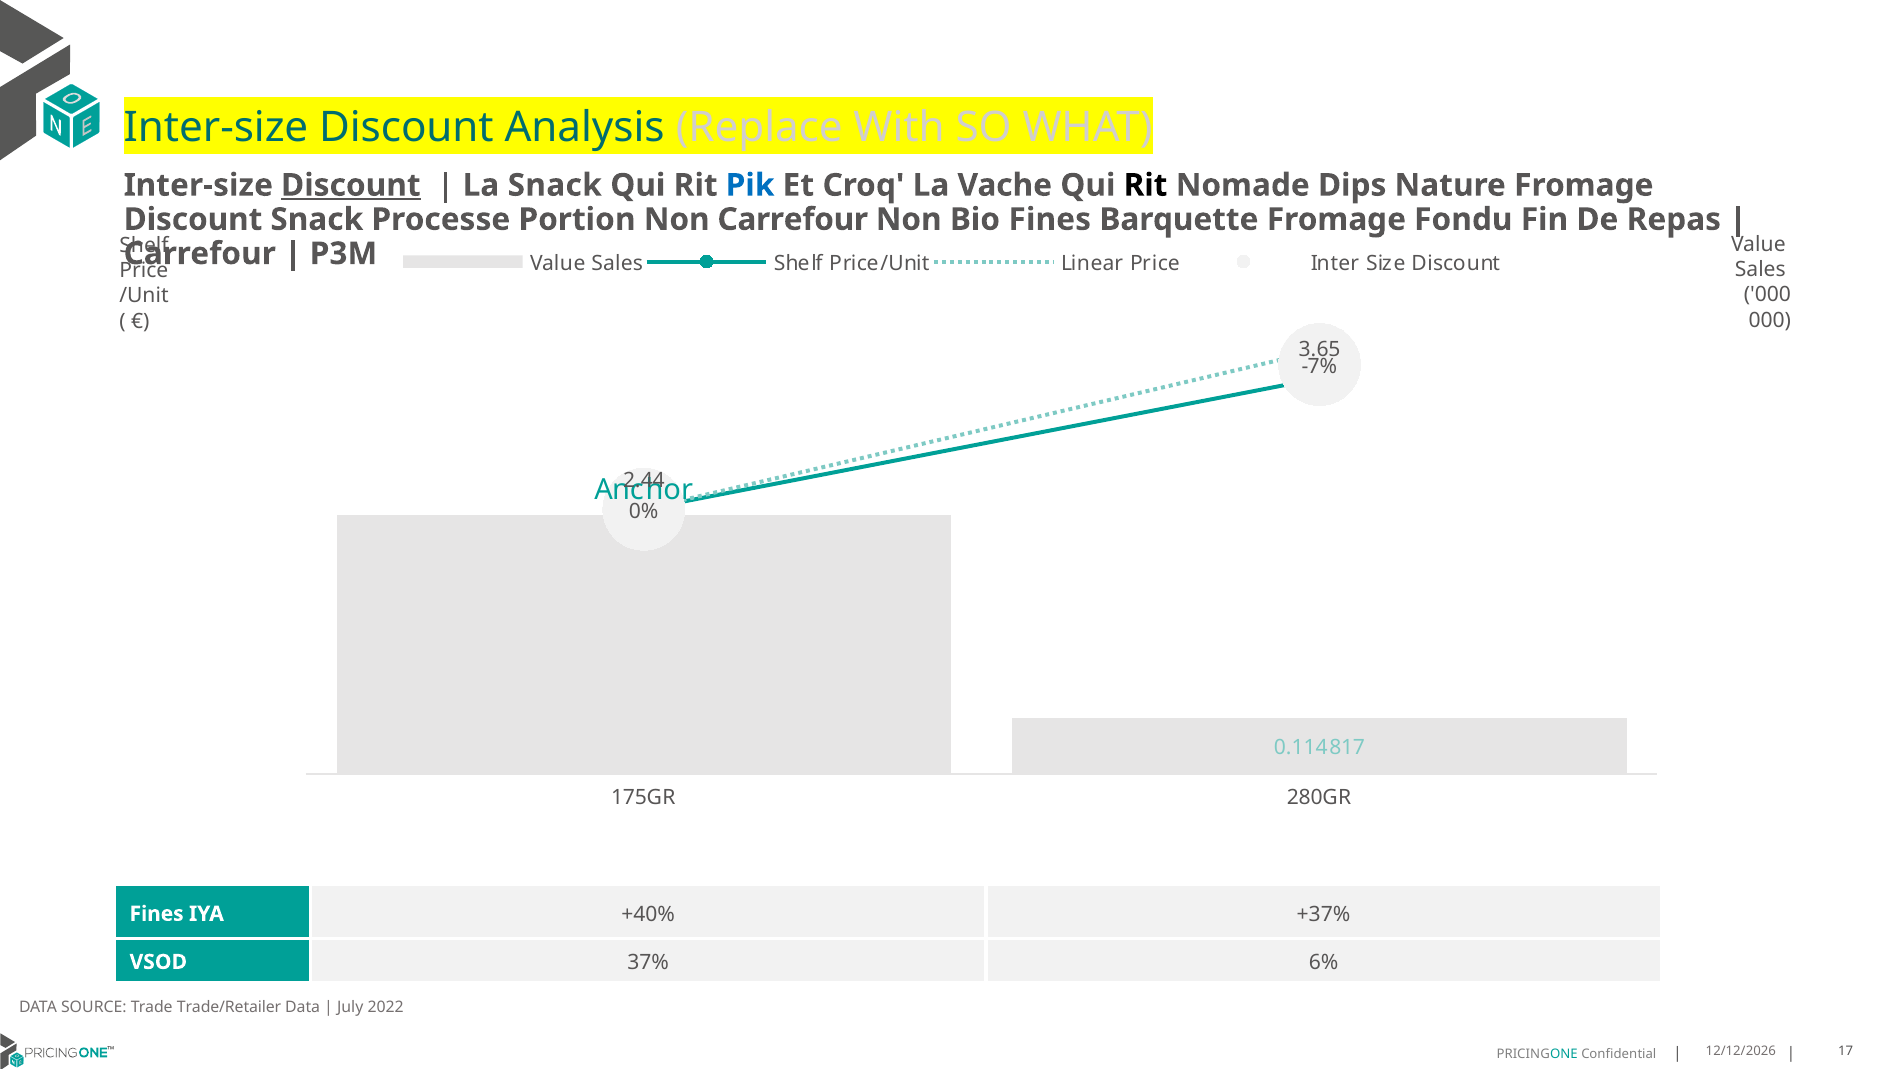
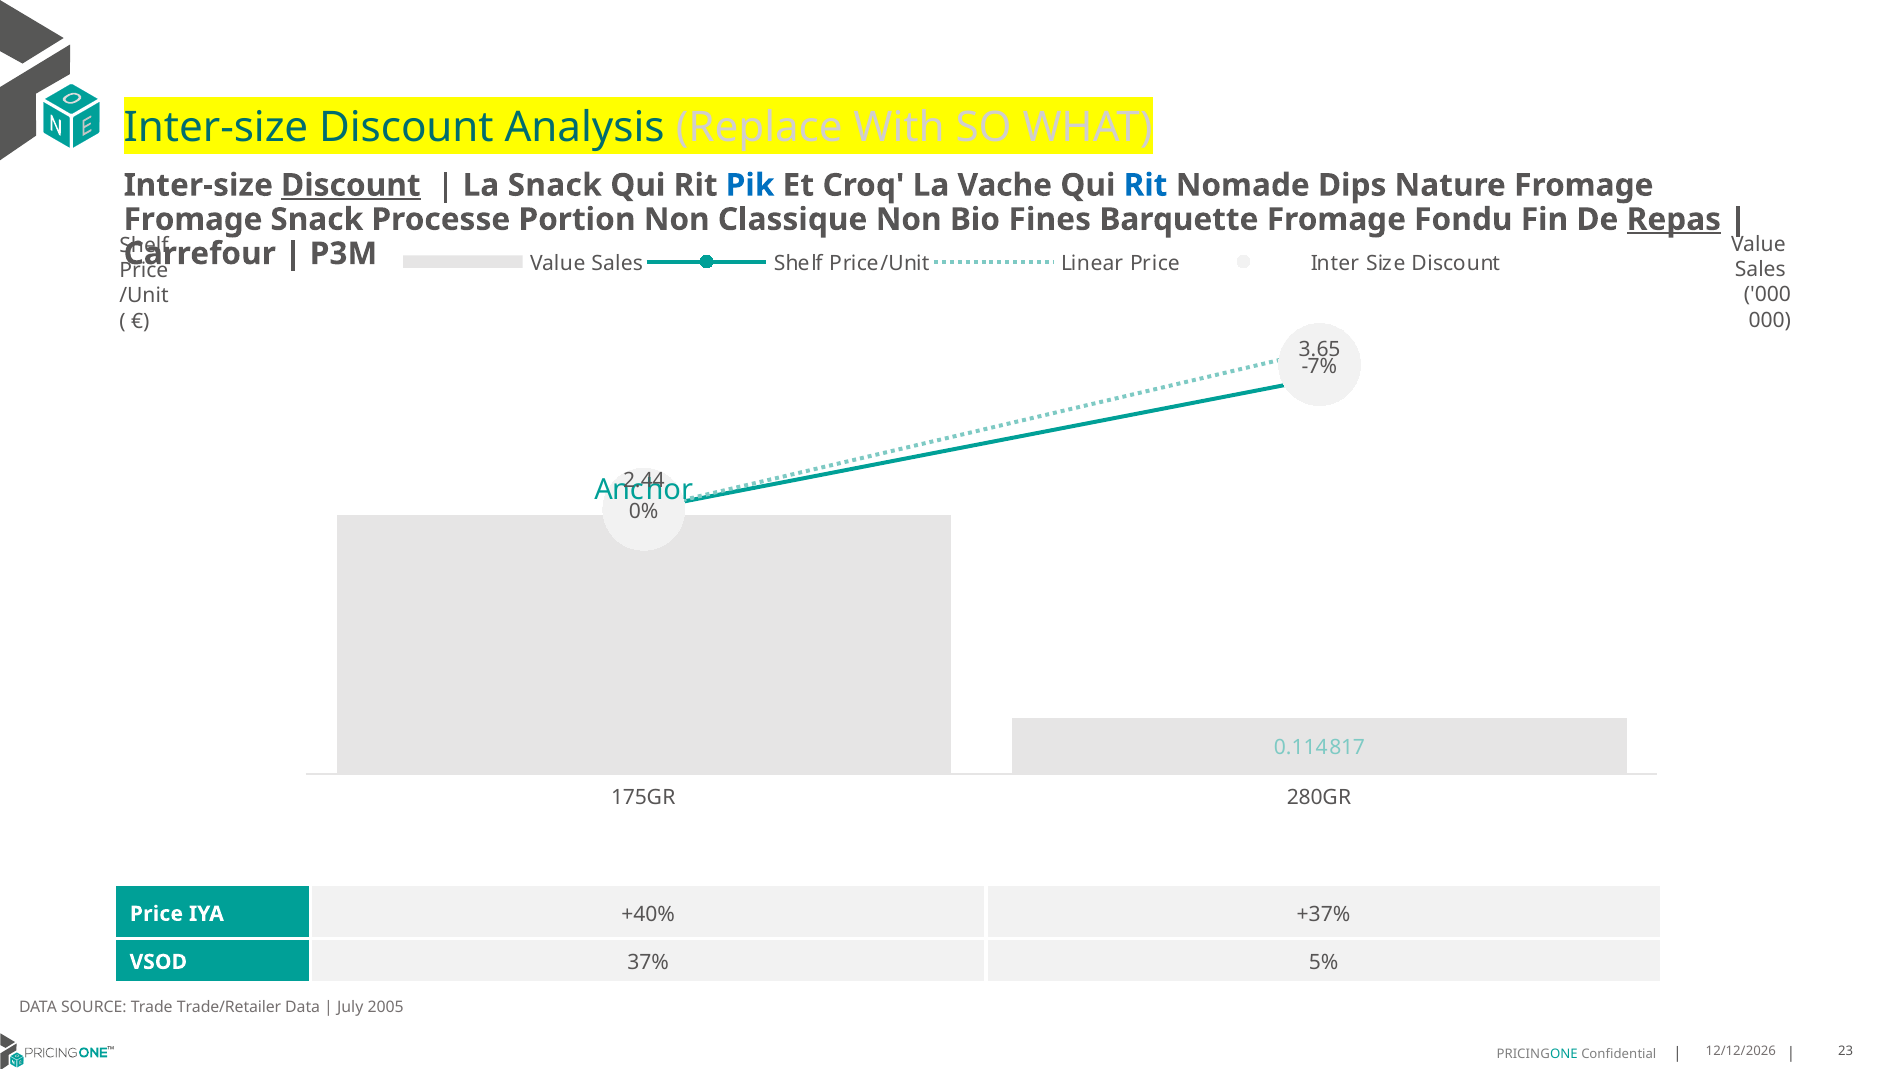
Rit colour: black -> blue (1146, 185)
Discount: Discount -> Fromage (193, 219)
Non Carrefour: Carrefour -> Classique (793, 219)
Repas underline: none -> present (1674, 219)
Fines: Fines -> Price (156, 914)
6%: 6% -> 5% (1324, 963)
2022: 2022 -> 2005 (386, 1007)
17: 17 -> 23 (1846, 1051)
